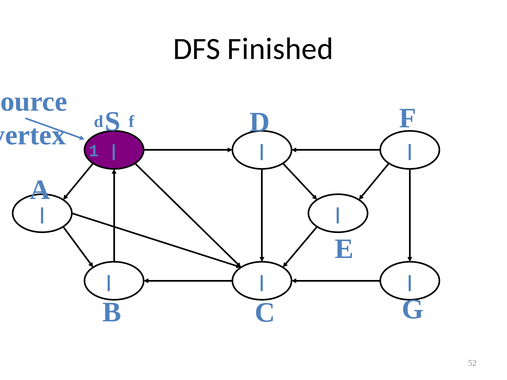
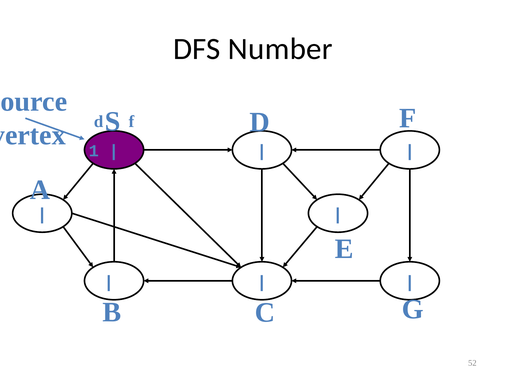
Finished: Finished -> Number (280, 49)
